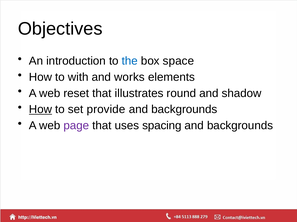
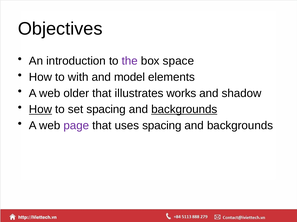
the colour: blue -> purple (130, 61)
works: works -> model (130, 77)
reset: reset -> older (76, 94)
round: round -> works (181, 94)
set provide: provide -> spacing (106, 110)
backgrounds underline: none -> present (184, 110)
